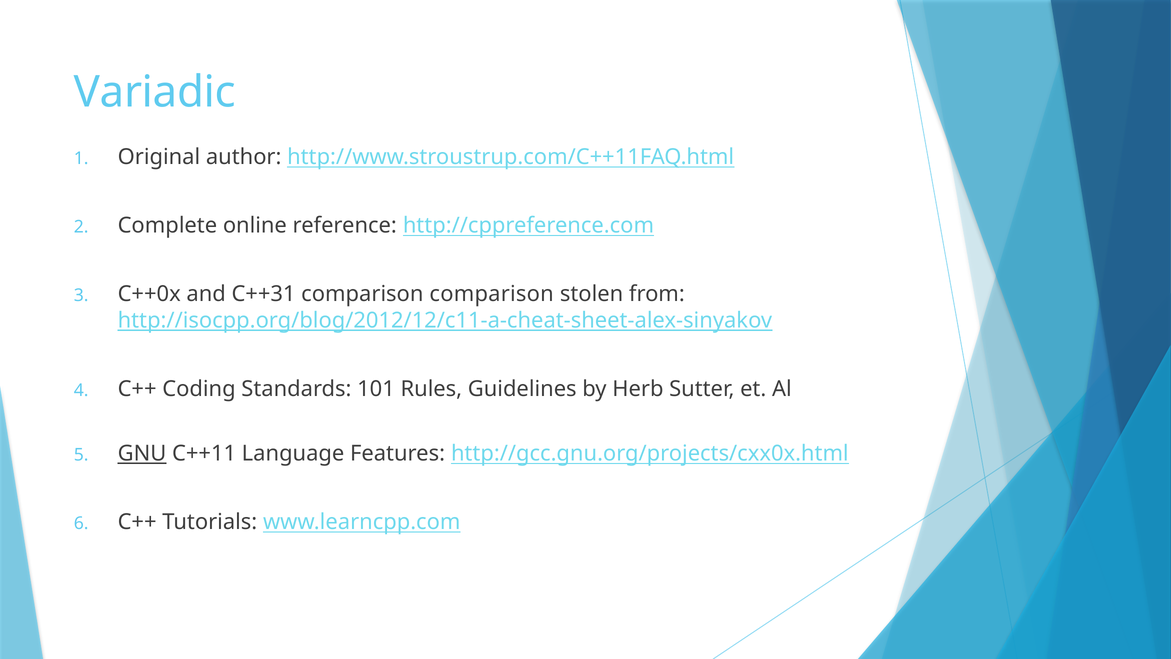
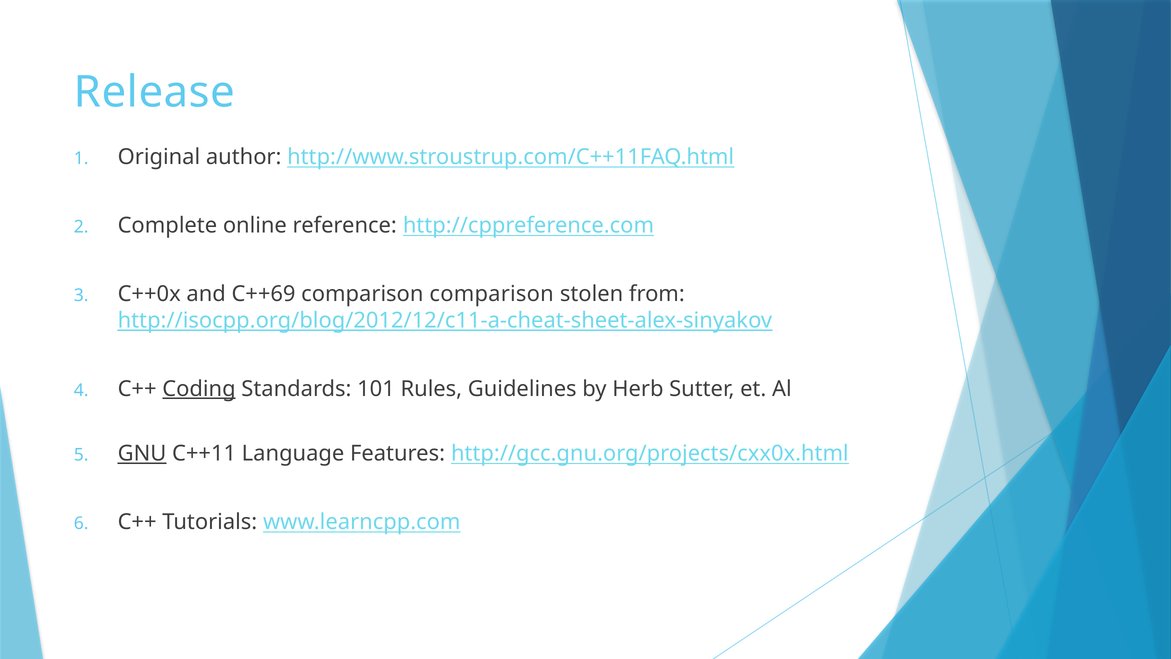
Variadic: Variadic -> Release (154, 92)
C++31: C++31 -> C++69 (264, 294)
Coding underline: none -> present (199, 389)
